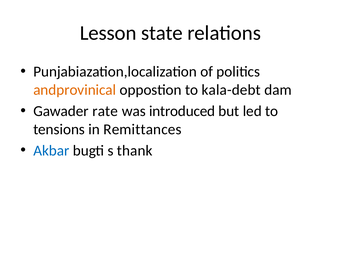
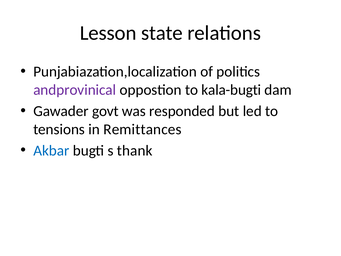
andprovinical colour: orange -> purple (75, 90)
kala-debt: kala-debt -> kala-bugti (231, 90)
rate: rate -> govt (105, 111)
introduced: introduced -> responded (182, 111)
